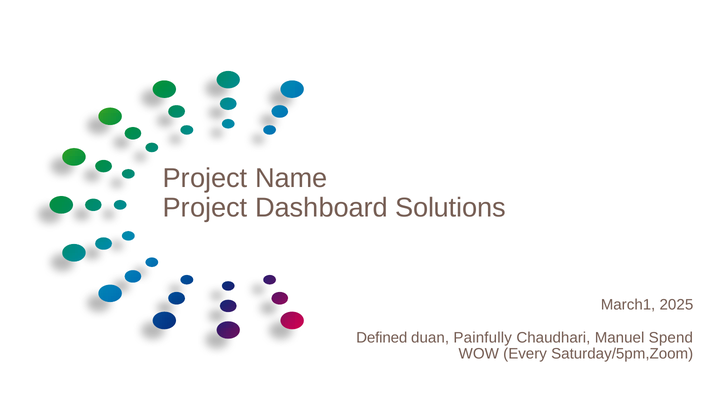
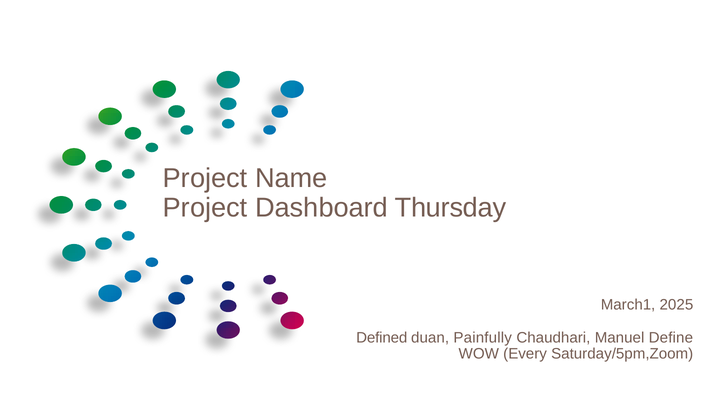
Solutions: Solutions -> Thursday (450, 208)
Spend: Spend -> Define (671, 338)
